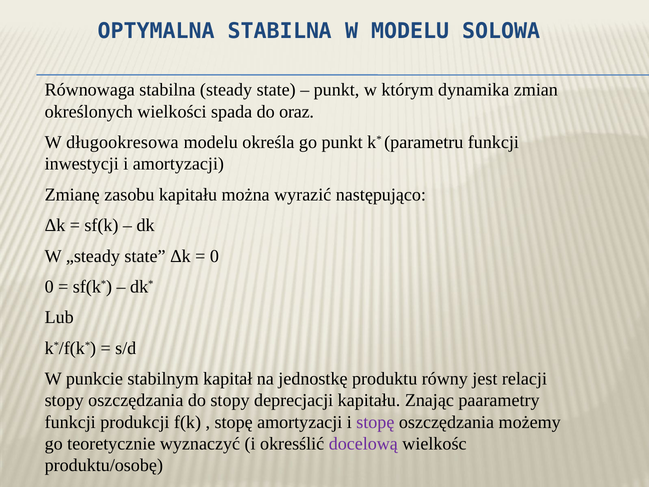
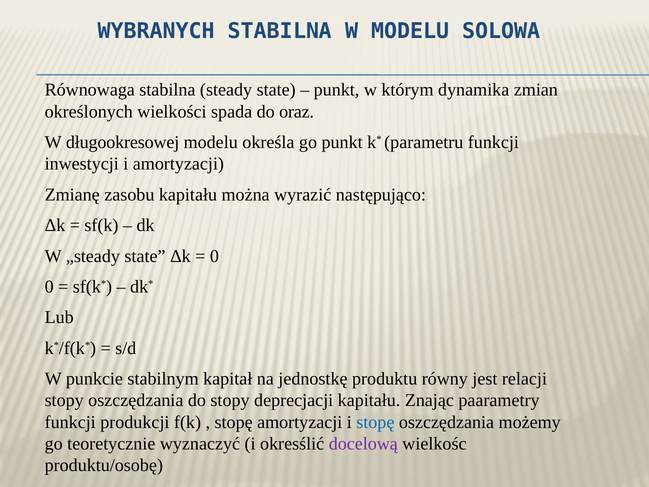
OPTYMALNA: OPTYMALNA -> WYBRANYCH (156, 31)
długookresowa: długookresowa -> długookresowej (123, 142)
stopę colour: purple -> blue (375, 422)
